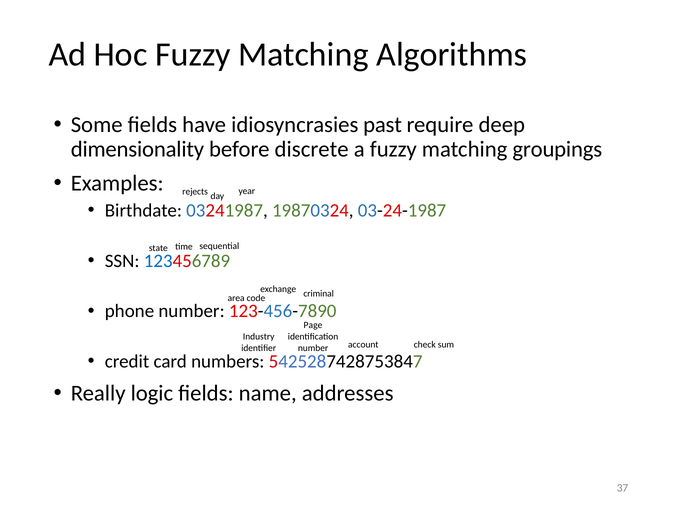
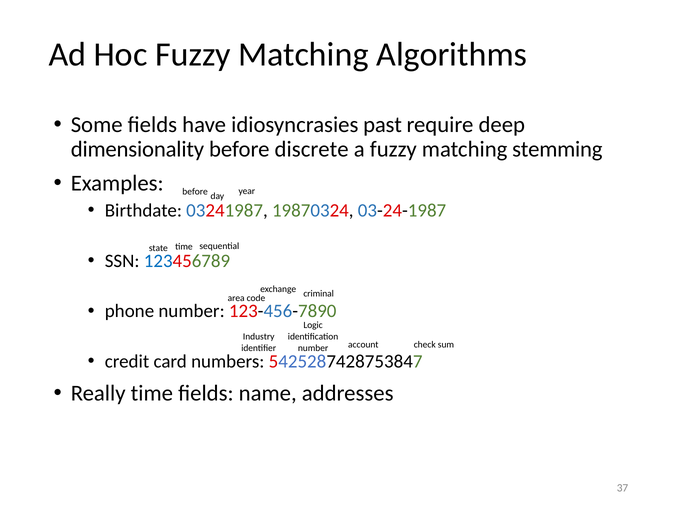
groupings: groupings -> stemming (557, 149)
rejects: rejects -> before (195, 192)
Page: Page -> Logic (313, 325)
Really logic: logic -> time (152, 394)
